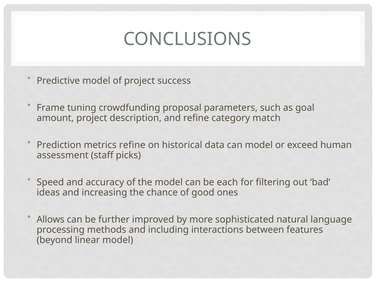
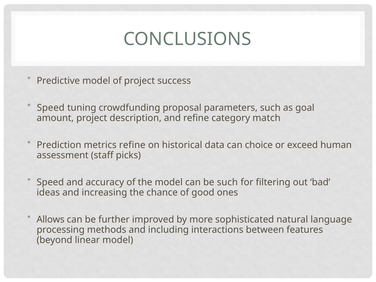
Frame: Frame -> Speed (51, 108)
can model: model -> choice (259, 145)
be each: each -> such (227, 182)
